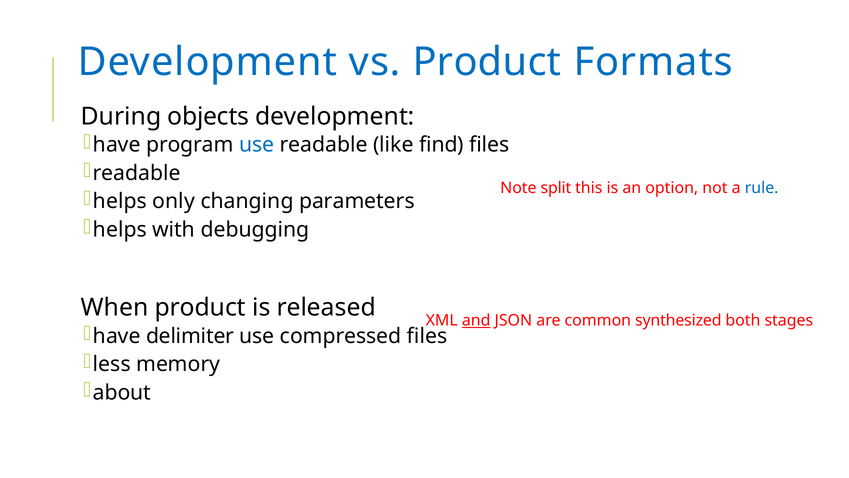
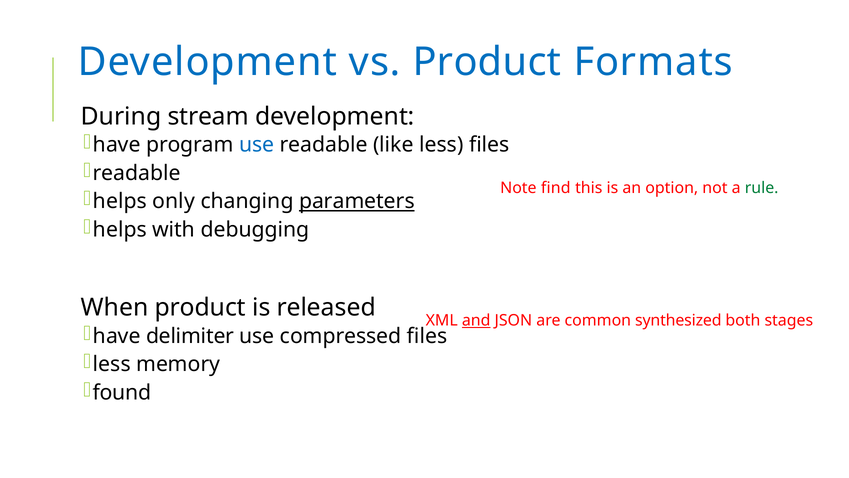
objects: objects -> stream (208, 116)
like find: find -> less (441, 145)
split: split -> find (556, 188)
rule colour: blue -> green (762, 188)
parameters underline: none -> present (357, 201)
about: about -> found (122, 392)
